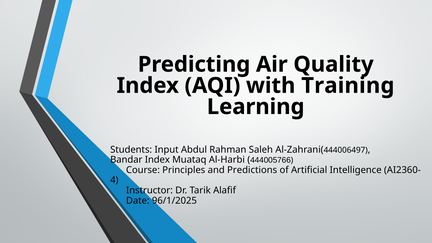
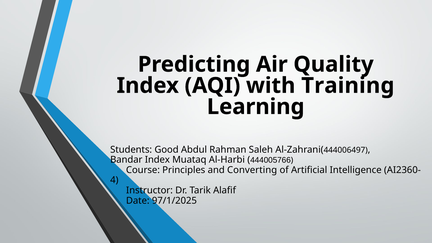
Input: Input -> Good (167, 150)
Predictions: Predictions -> Converting (252, 170)
96/1/2025: 96/1/2025 -> 97/1/2025 (174, 201)
